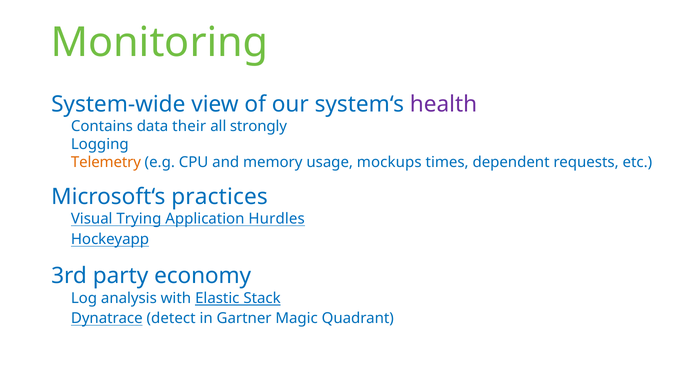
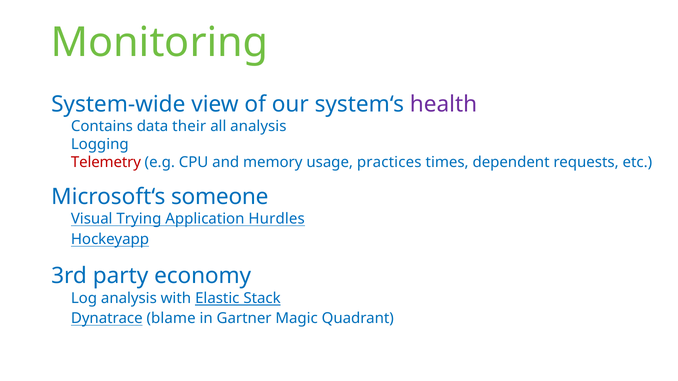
all strongly: strongly -> analysis (258, 126)
Telemetry colour: orange -> red (106, 163)
mockups: mockups -> practices (389, 163)
practices: practices -> someone (220, 197)
detect: detect -> blame (171, 319)
